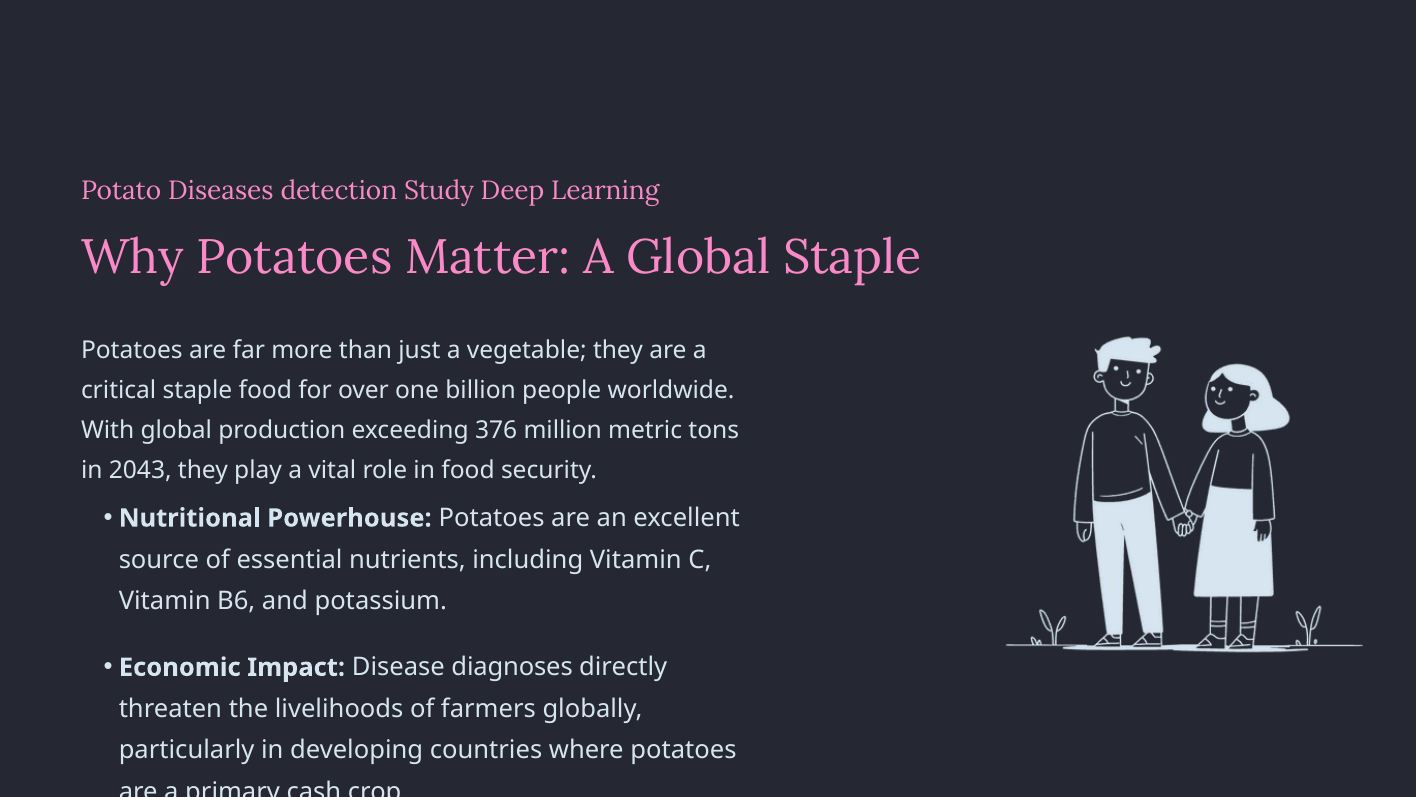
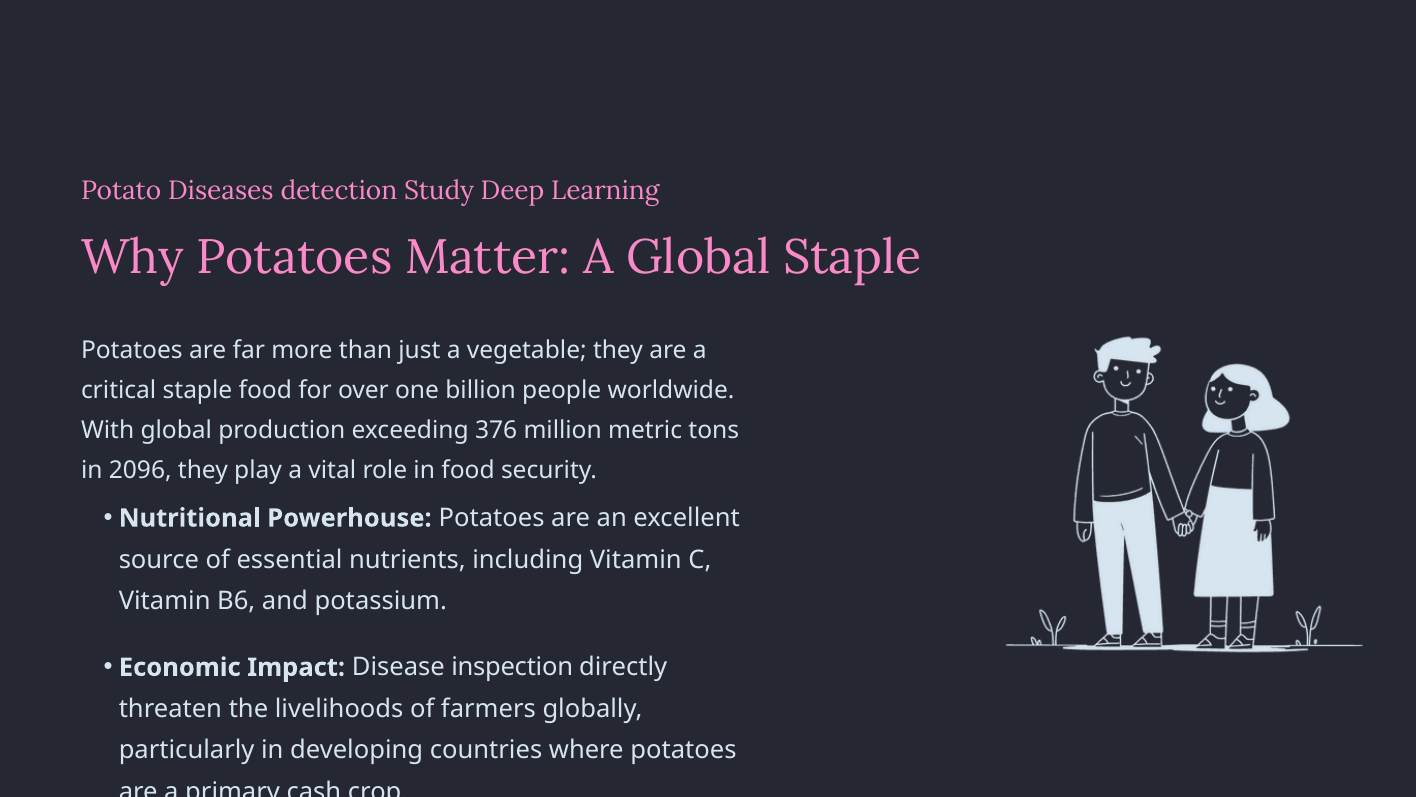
2043: 2043 -> 2096 (140, 470)
diagnoses: diagnoses -> inspection (512, 667)
